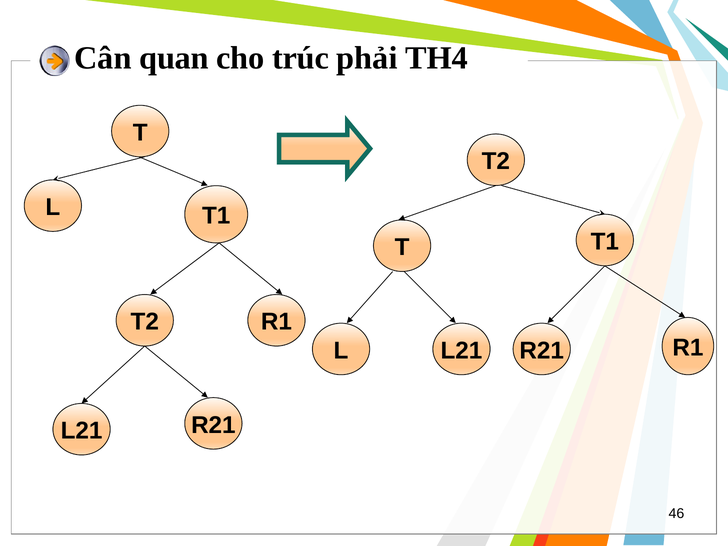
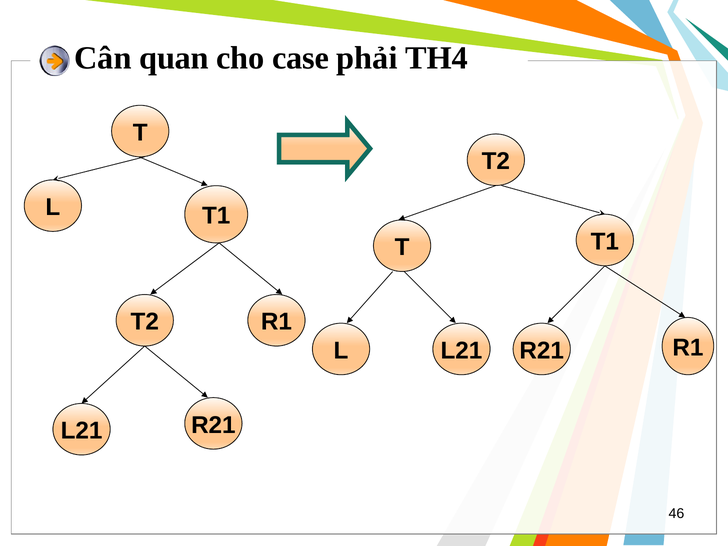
trúc: trúc -> case (301, 58)
